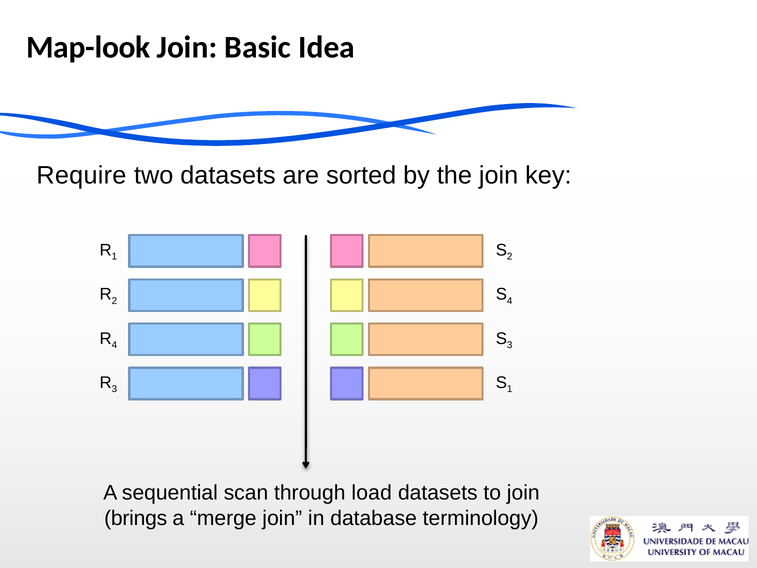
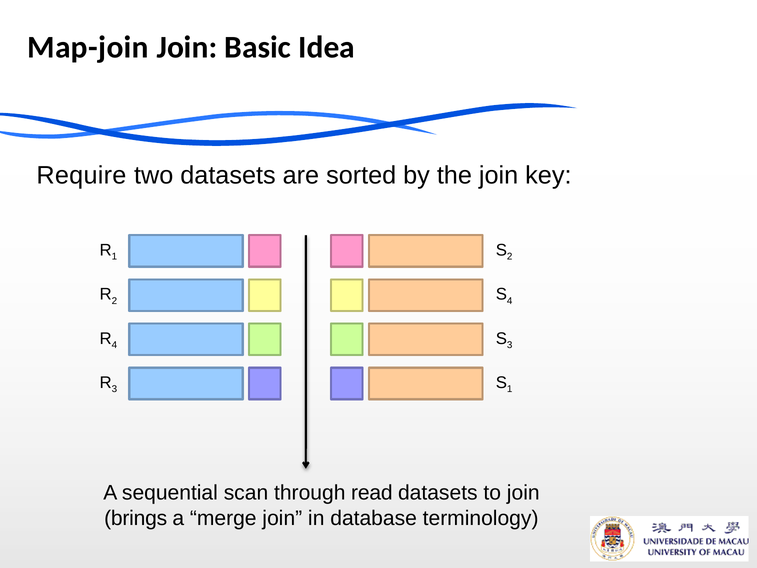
Map-look: Map-look -> Map-join (88, 47)
load: load -> read (372, 493)
